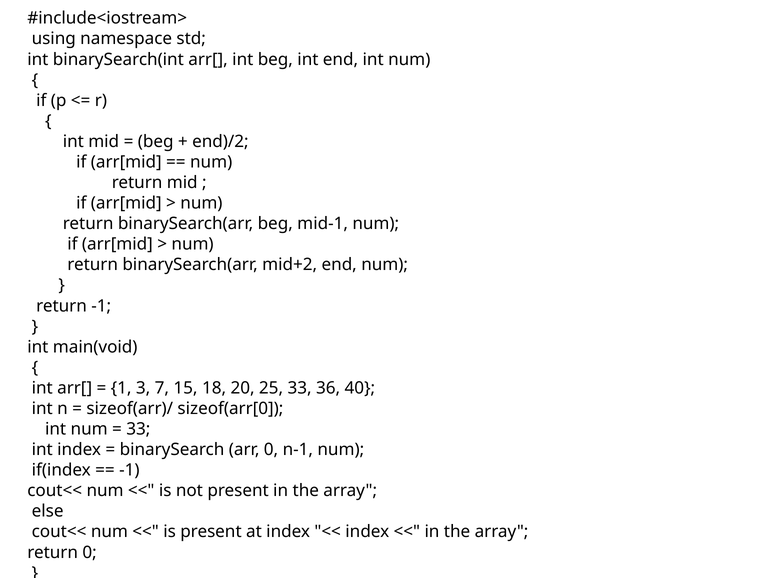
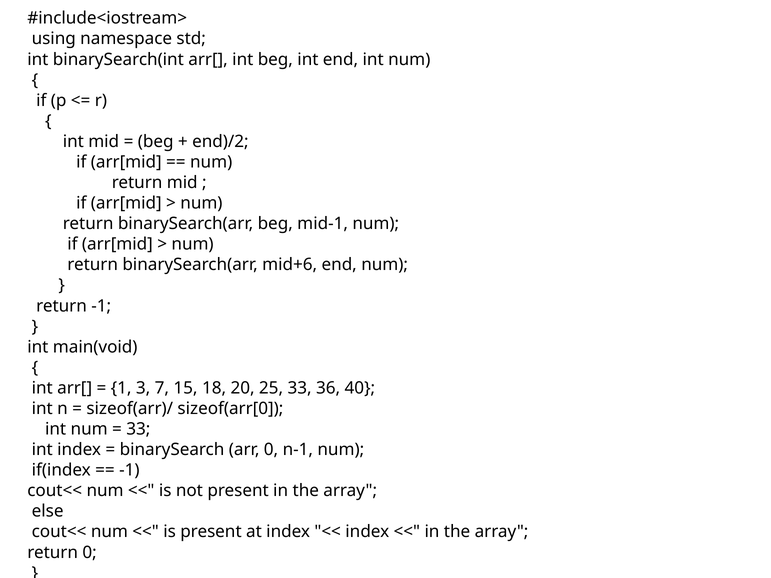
mid+2: mid+2 -> mid+6 (290, 265)
